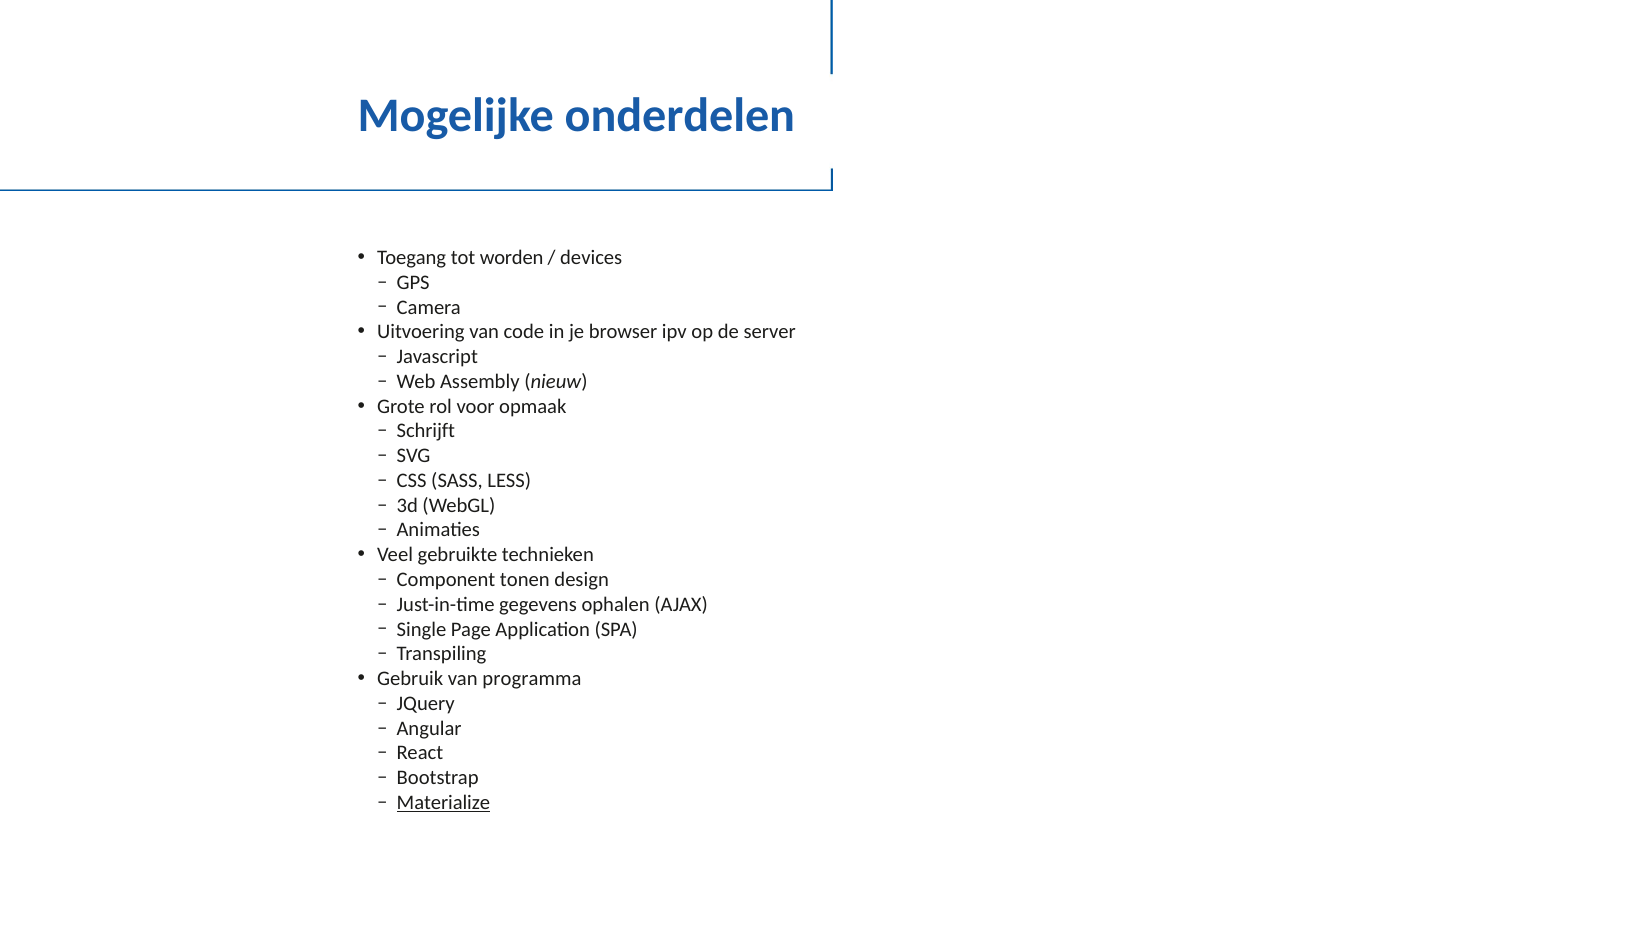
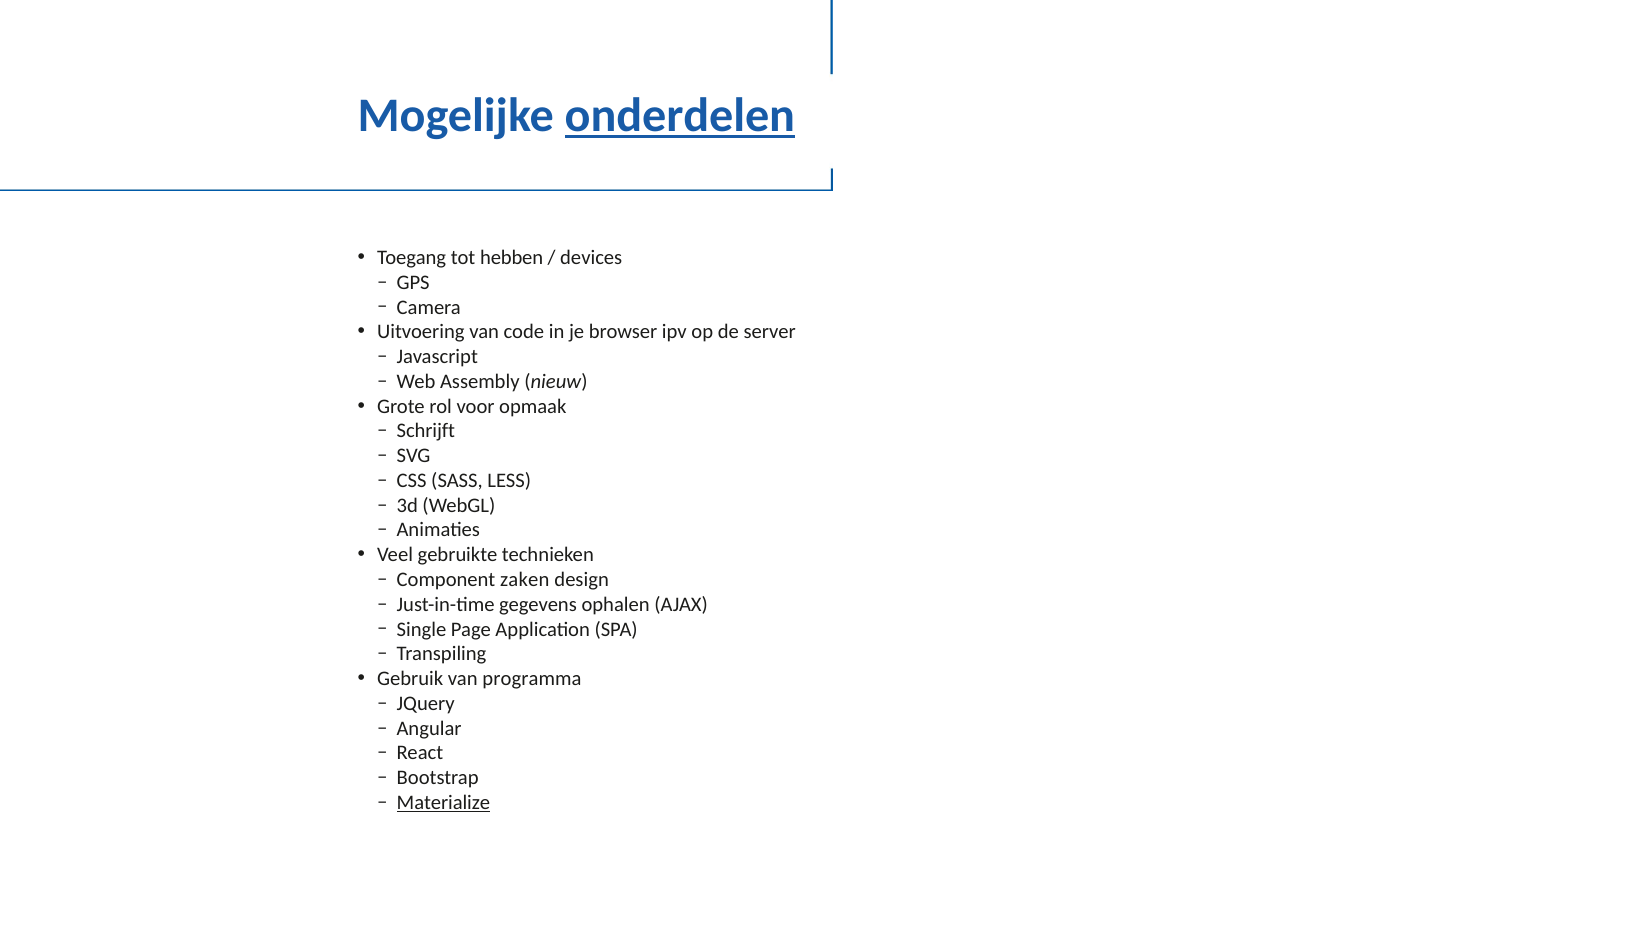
onderdelen underline: none -> present (680, 116)
worden: worden -> hebben (512, 258)
tonen: tonen -> zaken (525, 580)
